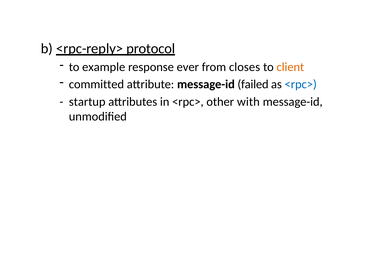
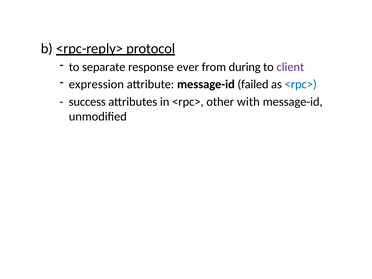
example: example -> separate (104, 67)
closes: closes -> during (245, 67)
client colour: orange -> purple (290, 67)
committed: committed -> expression (96, 84)
startup: startup -> success (87, 102)
